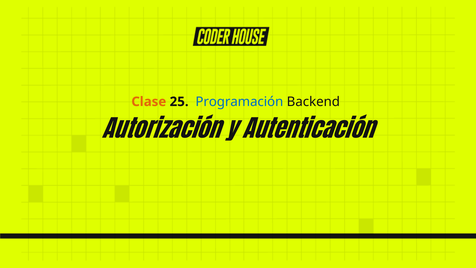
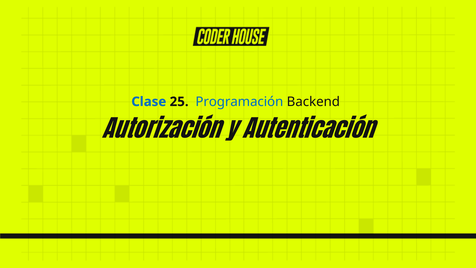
Clase colour: orange -> blue (149, 102)
